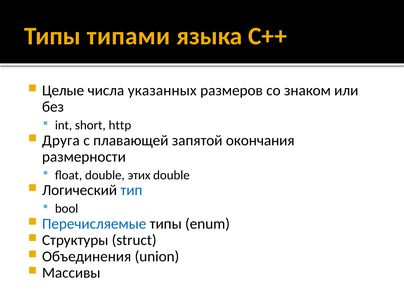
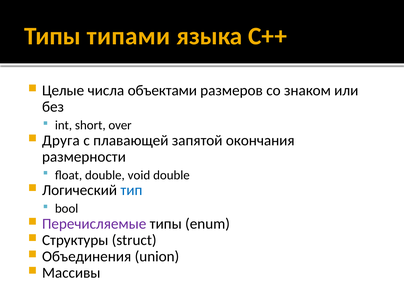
указанных: указанных -> объектами (162, 91)
http: http -> over (120, 125)
этих: этих -> void (139, 175)
Перечисляемые colour: blue -> purple (94, 224)
